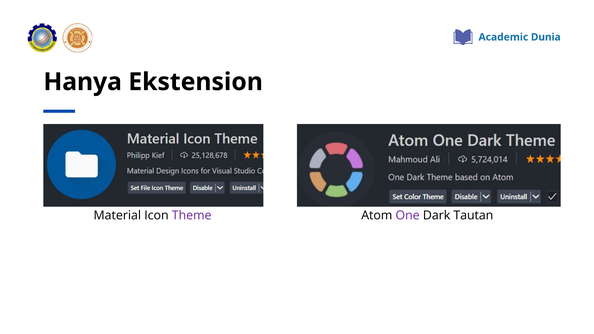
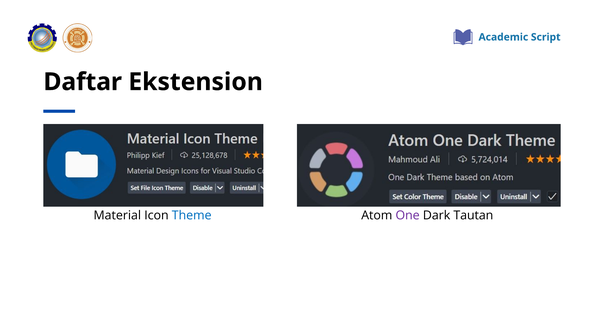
Dunia: Dunia -> Script (546, 37)
Hanya: Hanya -> Daftar (83, 82)
Theme colour: purple -> blue (192, 216)
